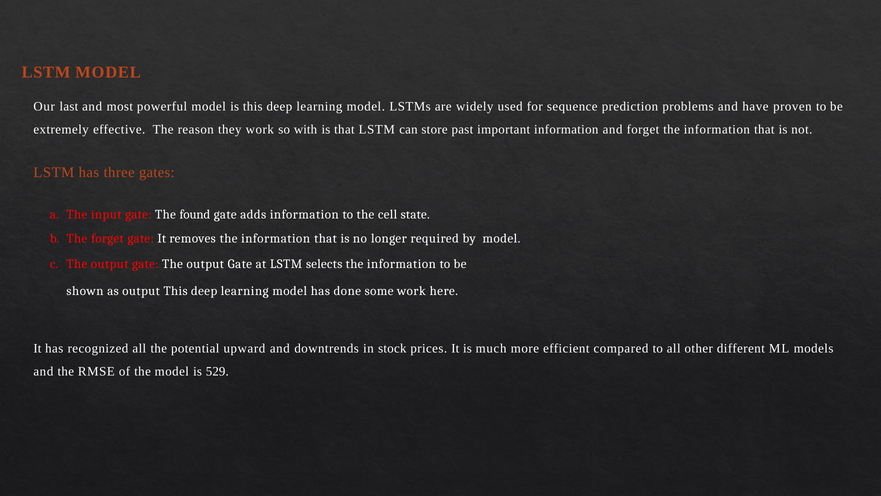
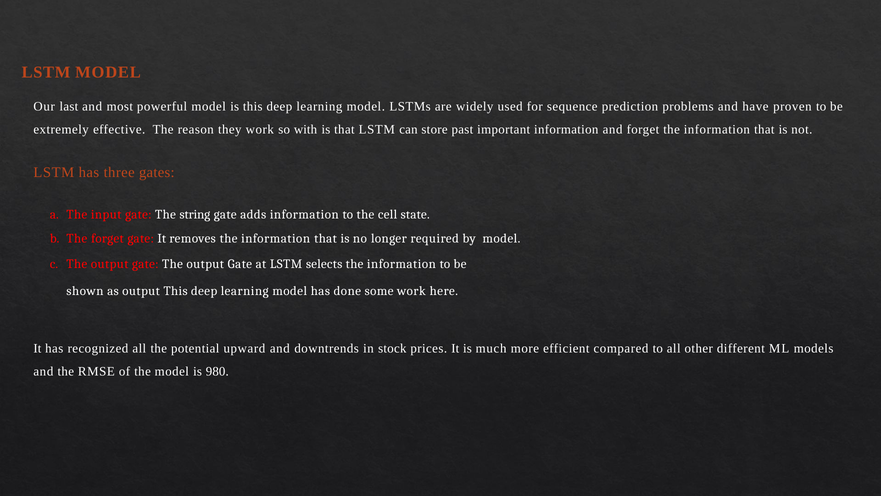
found: found -> string (195, 214)
529: 529 -> 980 (217, 371)
